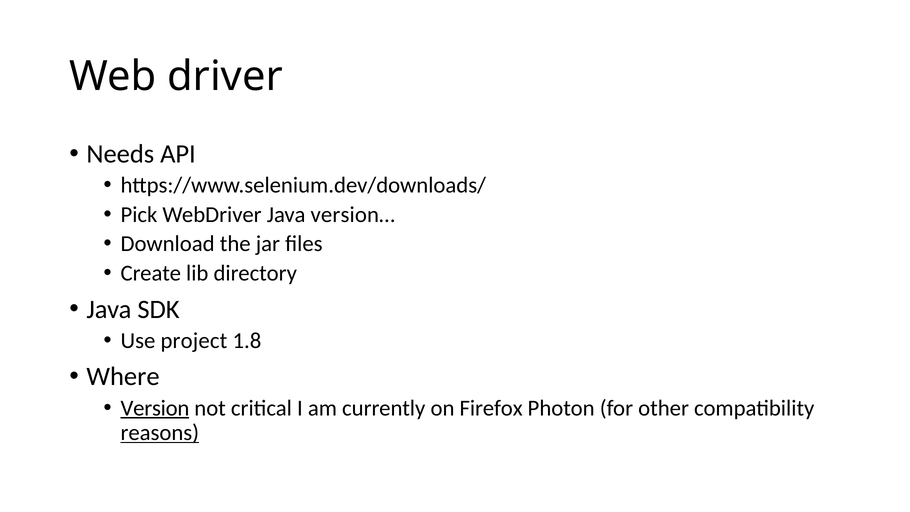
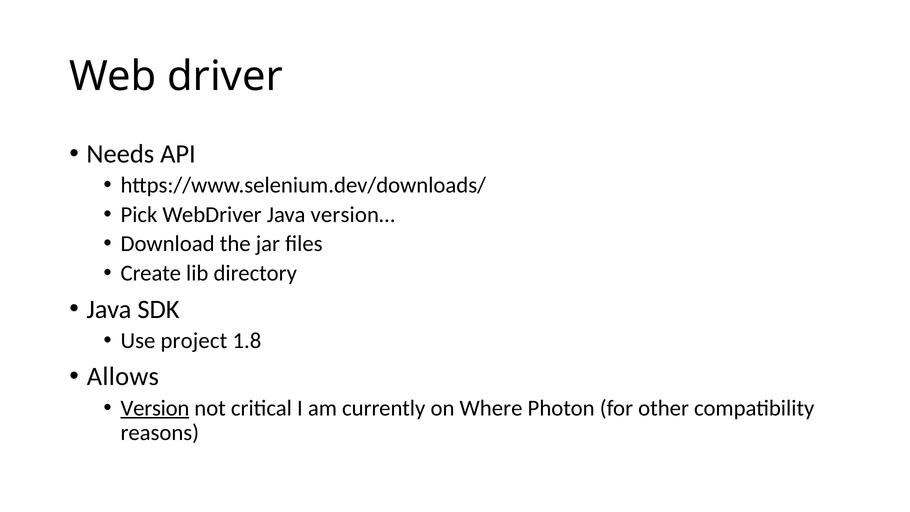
Where: Where -> Allows (123, 377)
Firefox: Firefox -> Where (491, 408)
reasons underline: present -> none (160, 433)
